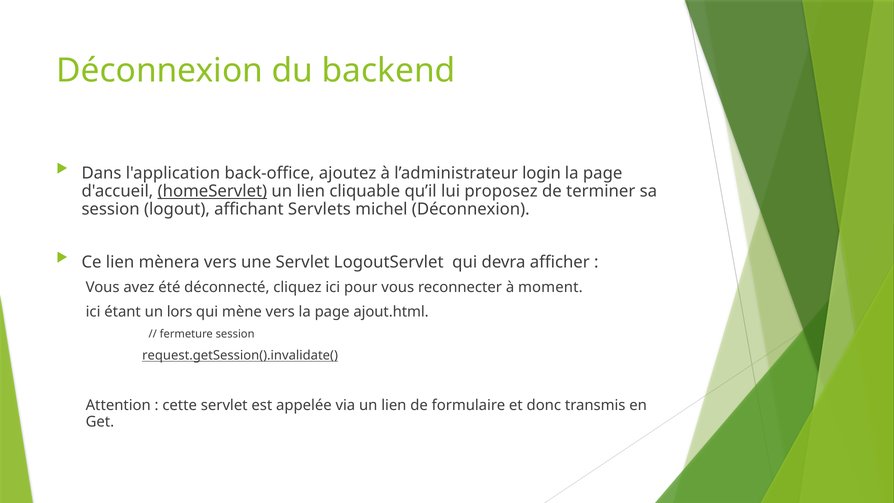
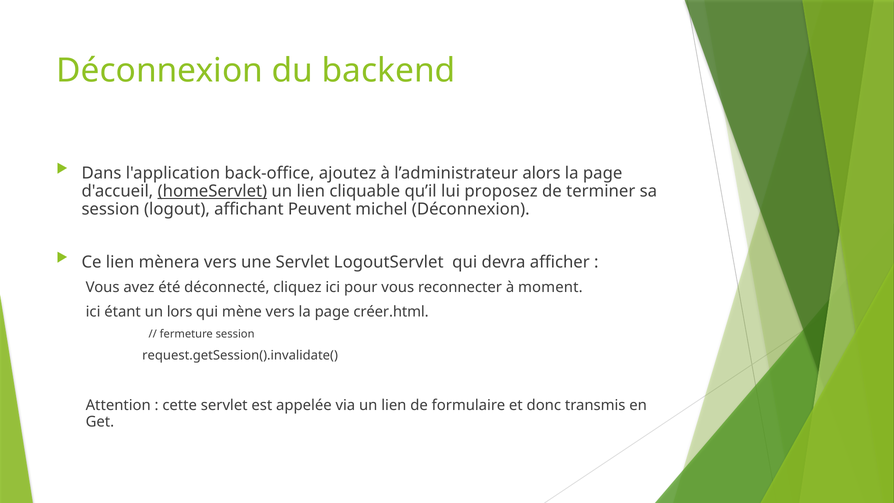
login: login -> alors (542, 173)
Servlets: Servlets -> Peuvent (320, 209)
ajout.html: ajout.html -> créer.html (391, 312)
request.getSession().invalidate( underline: present -> none (240, 355)
